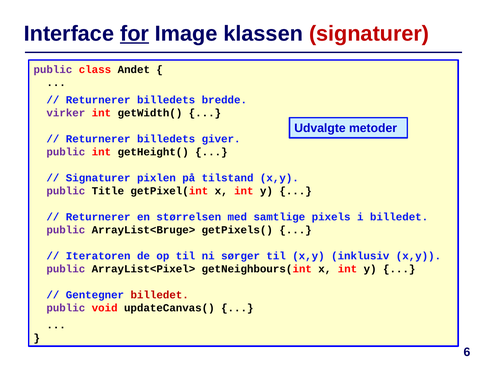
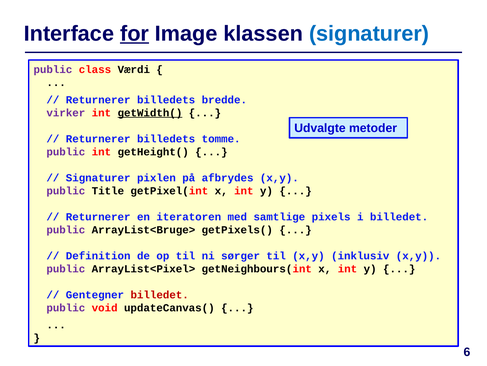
signaturer colour: red -> blue (369, 34)
Andet: Andet -> Værdi (134, 70)
getWidth( underline: none -> present (150, 113)
giver: giver -> tomme (221, 139)
tilstand: tilstand -> afbrydes (228, 177)
størrelsen: størrelsen -> iteratoren (189, 216)
Iteratoren: Iteratoren -> Definition (98, 255)
